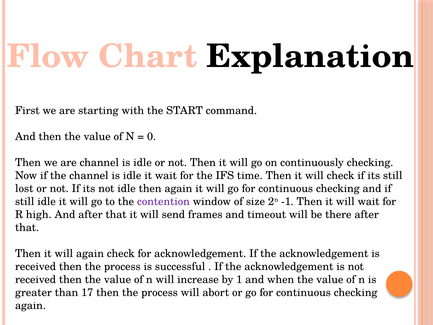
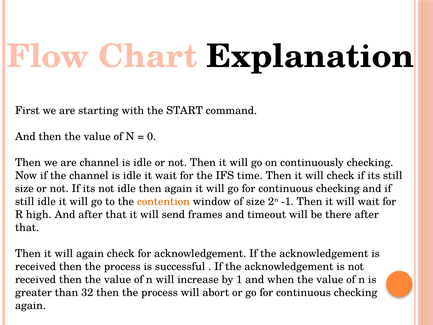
lost: lost -> size (24, 188)
contention colour: purple -> orange (163, 201)
17: 17 -> 32 (87, 292)
